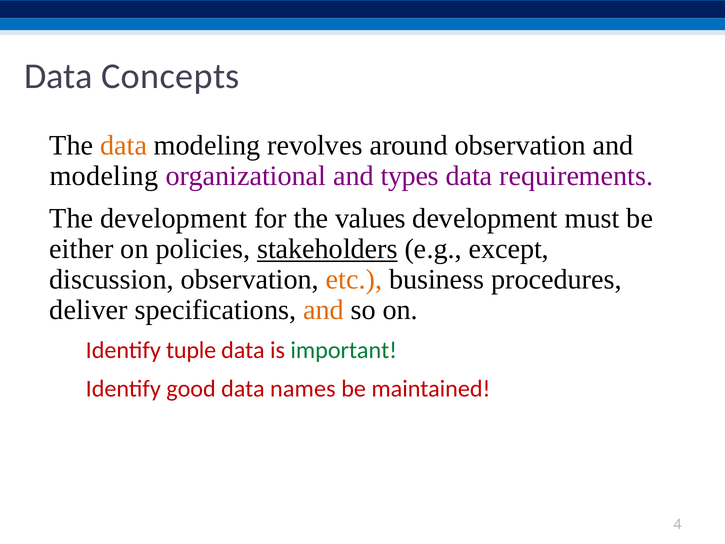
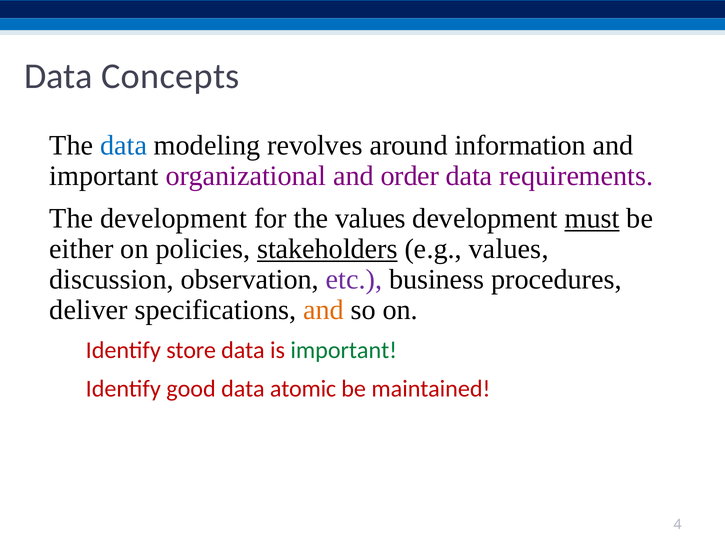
data colour: orange -> blue (124, 145)
around observation: observation -> information (520, 145)
modeling: modeling -> important (104, 176)
types: types -> order (410, 176)
must underline: none -> present (592, 218)
e.g except: except -> values (509, 249)
etc colour: orange -> purple (354, 279)
tuple: tuple -> store (191, 350)
names: names -> atomic (303, 388)
